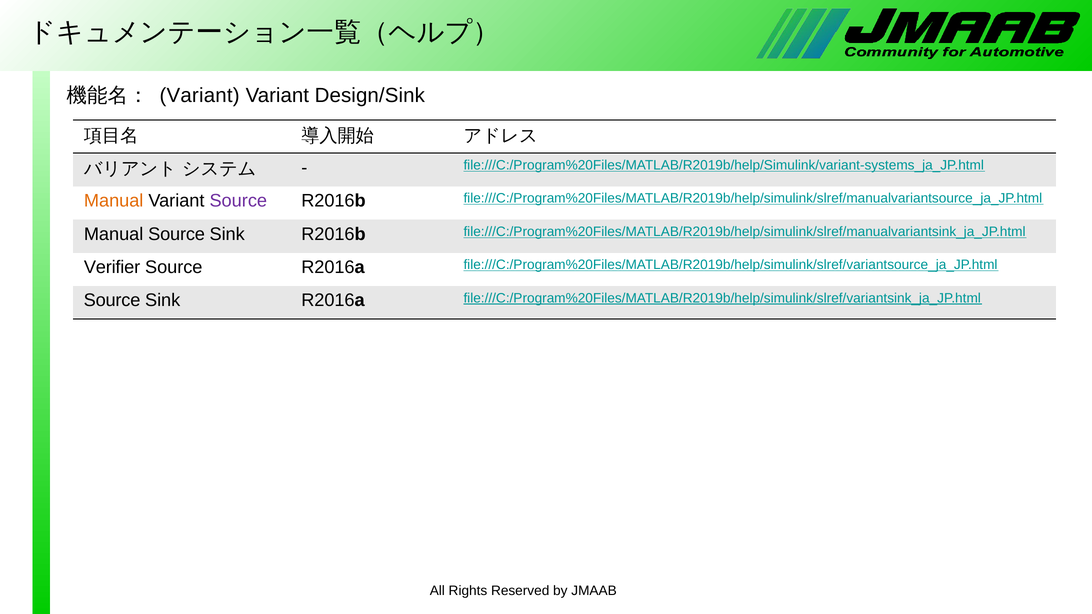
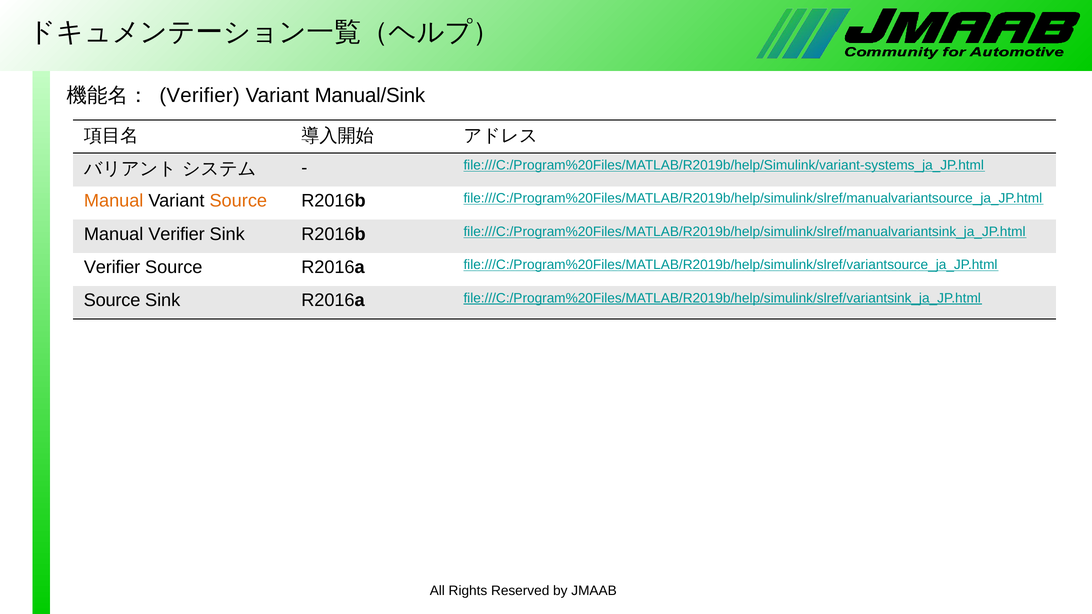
Variant: Variant -> Verifier (200, 95)
Design/Sink: Design/Sink -> Manual/Sink (370, 95)
Source colour: purple -> orange (238, 201)
Manual Source: Source -> Verifier (177, 234)
